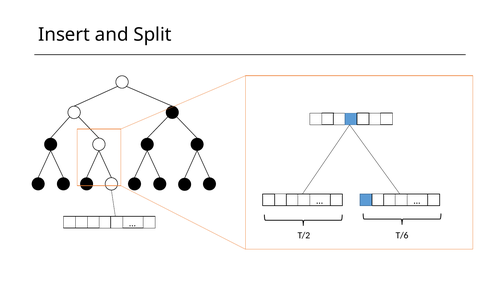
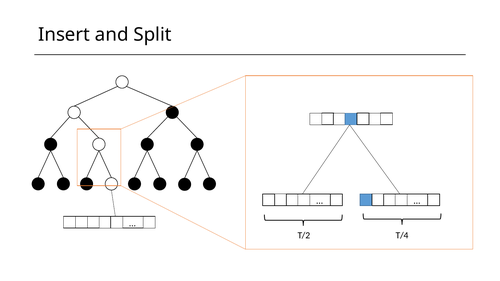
T/6: T/6 -> T/4 (402, 236)
